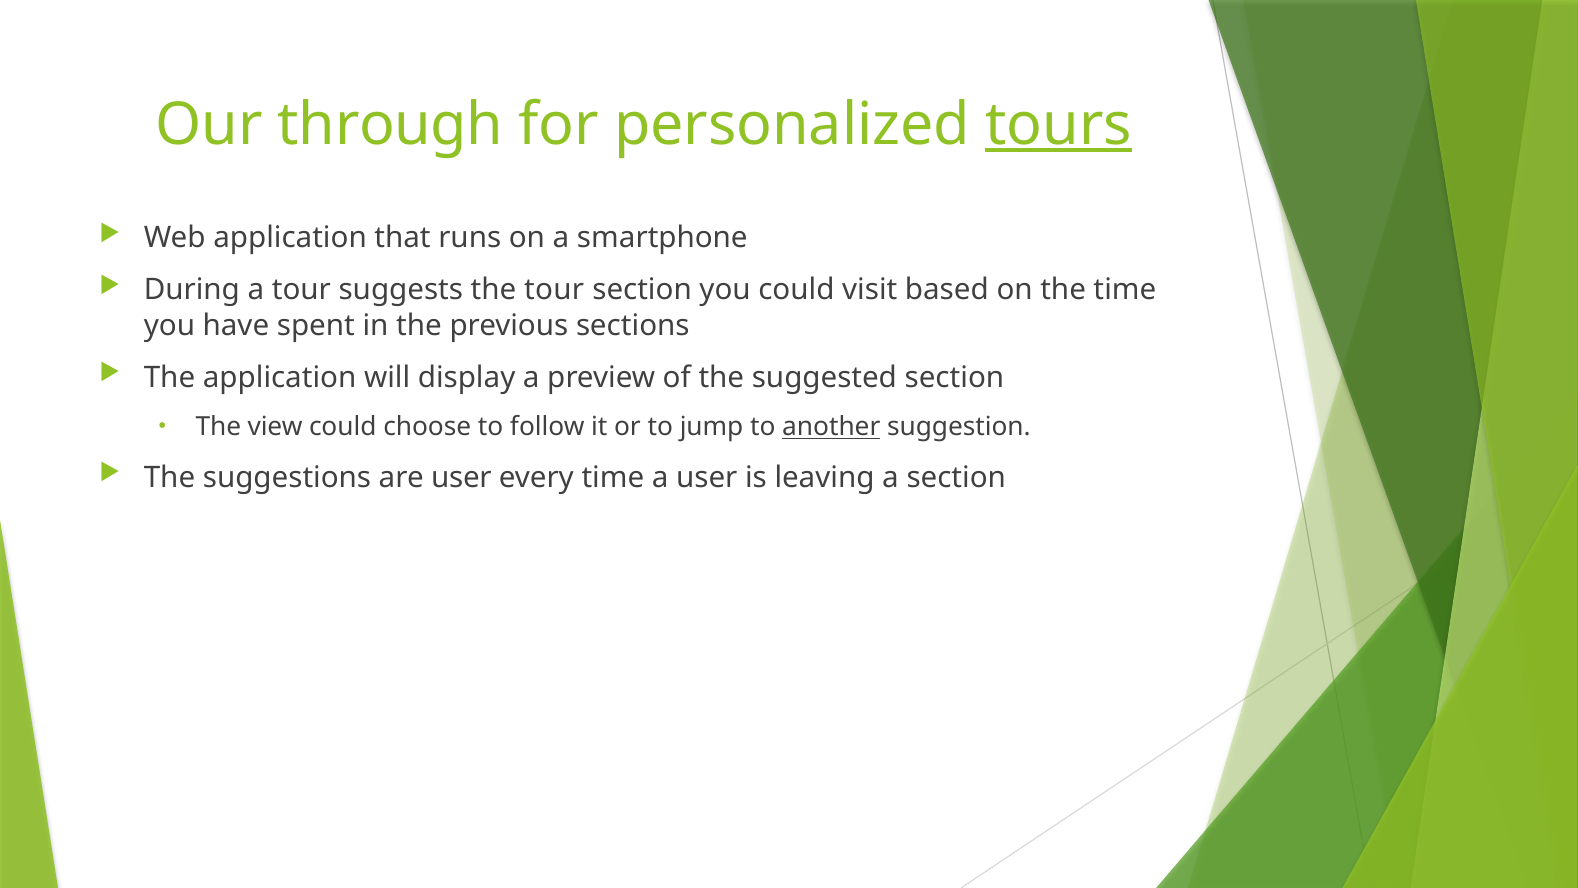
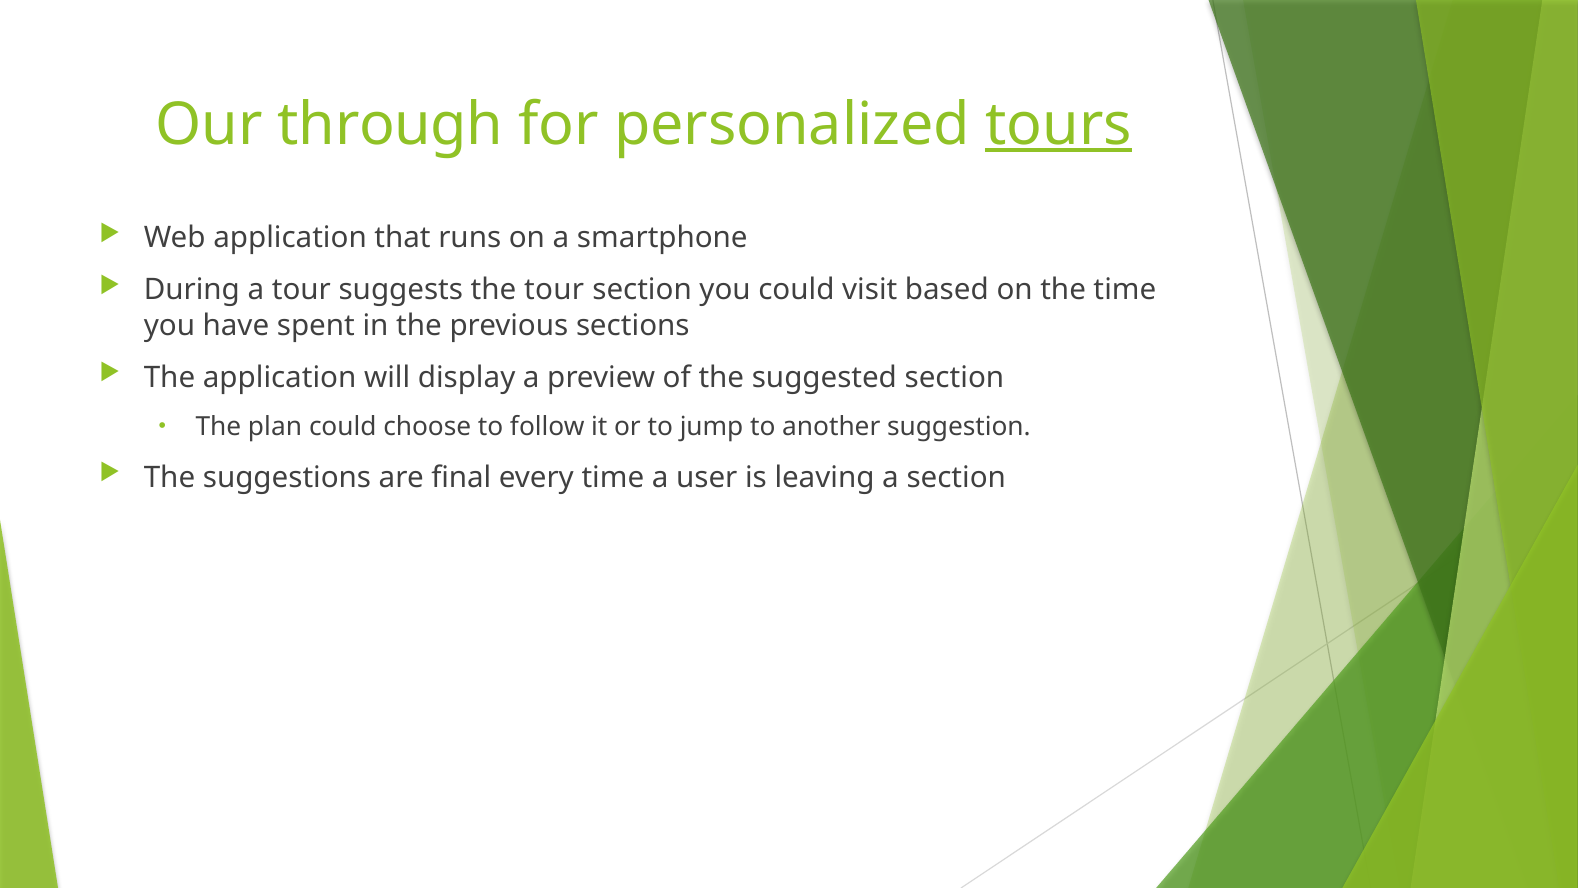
view: view -> plan (275, 427)
another underline: present -> none (831, 427)
are user: user -> final (461, 477)
